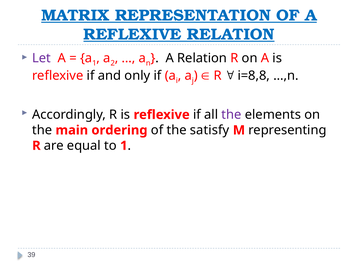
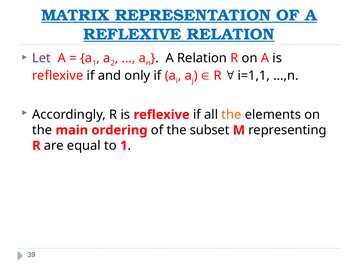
i=8,8: i=8,8 -> i=1,1 (254, 76)
the colour: purple -> orange (231, 115)
satisfy: satisfy -> subset (210, 130)
